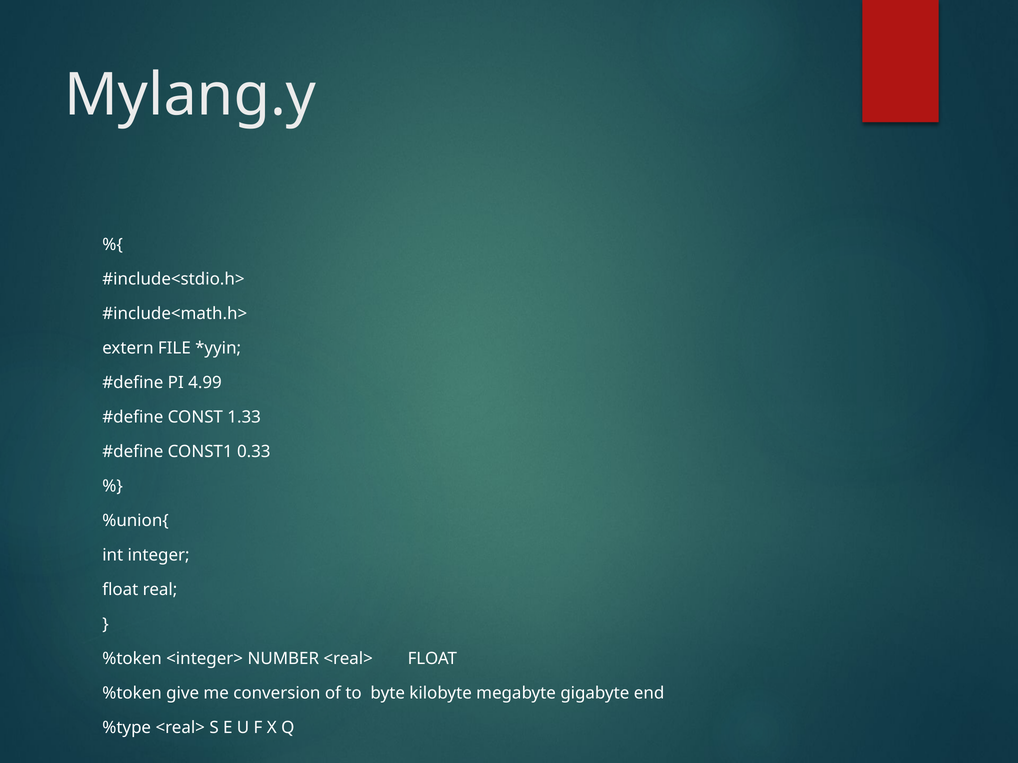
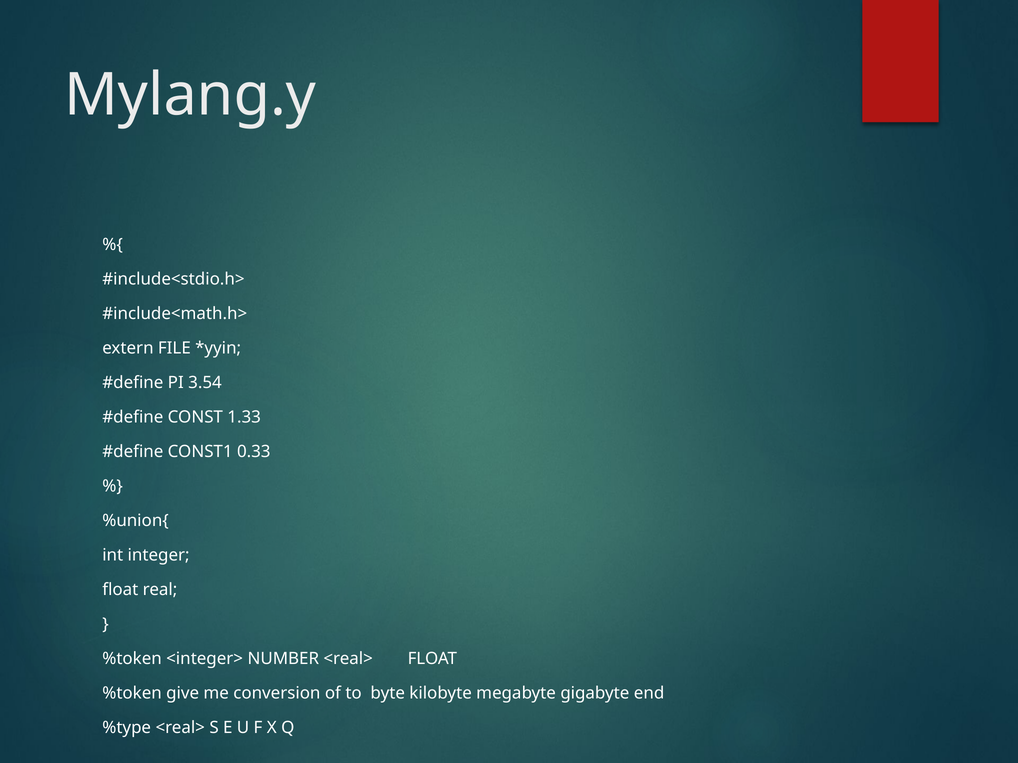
4.99: 4.99 -> 3.54 (205, 383)
